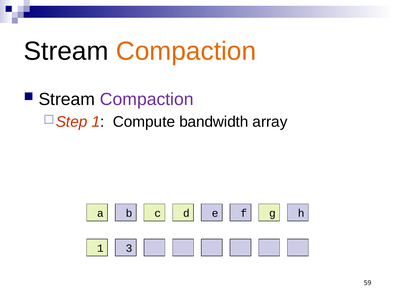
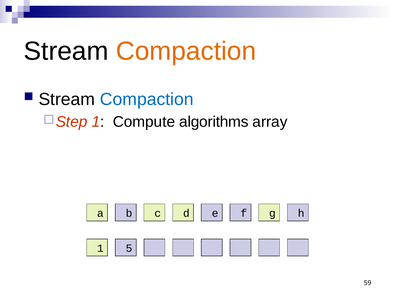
Compaction colour: purple -> blue (147, 99)
bandwidth: bandwidth -> algorithms (214, 122)
3: 3 -> 5 (129, 248)
